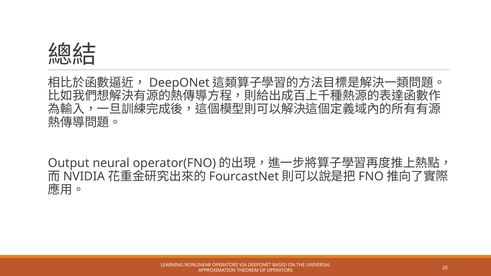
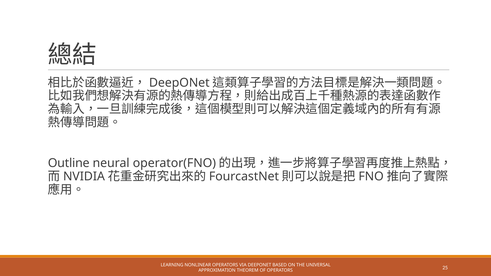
Output: Output -> Outline (69, 163)
